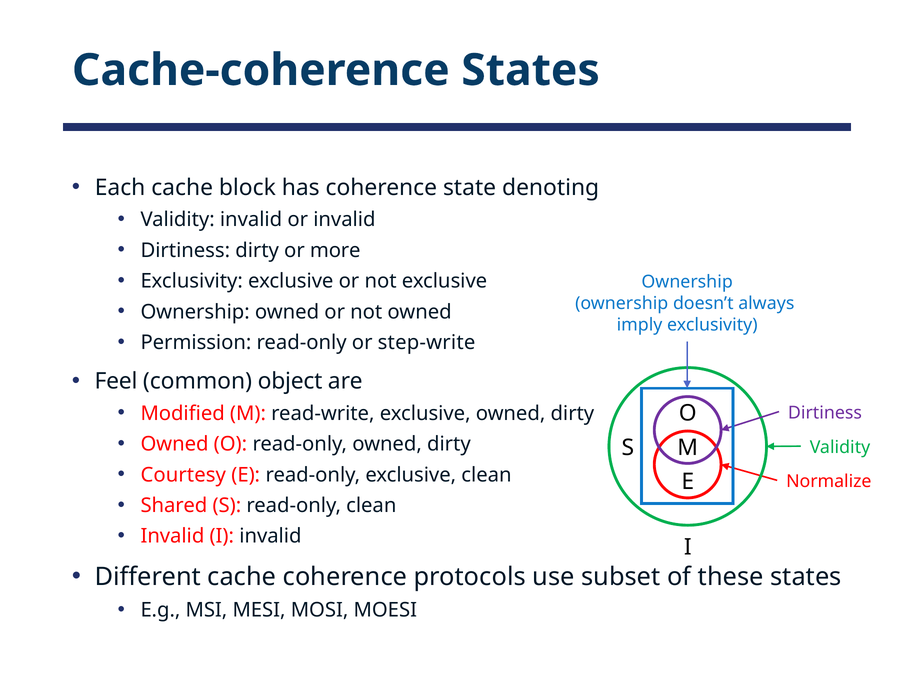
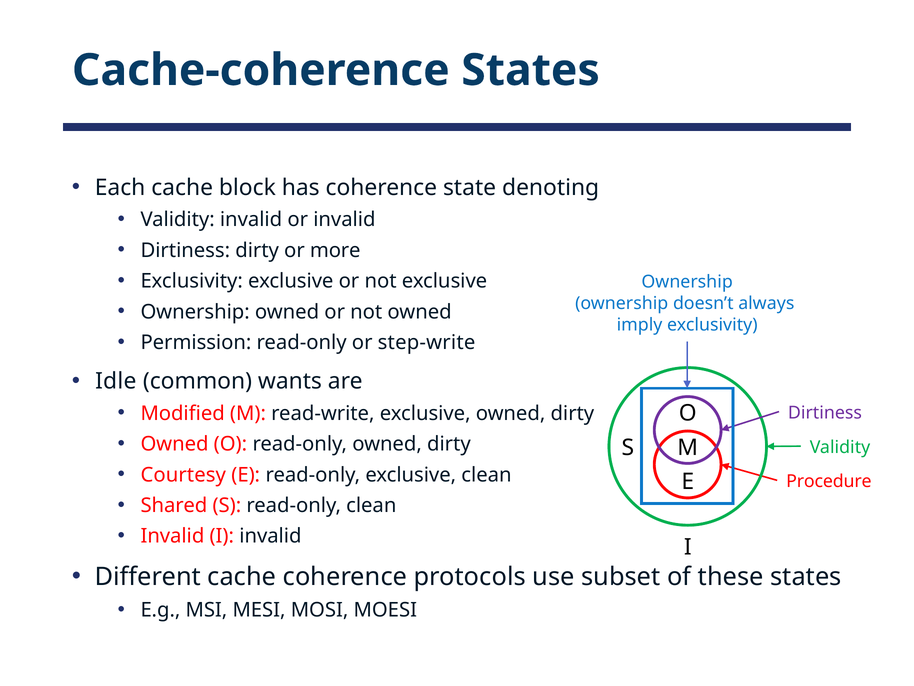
Feel: Feel -> Idle (116, 381)
object: object -> wants (290, 381)
Normalize: Normalize -> Procedure (829, 481)
